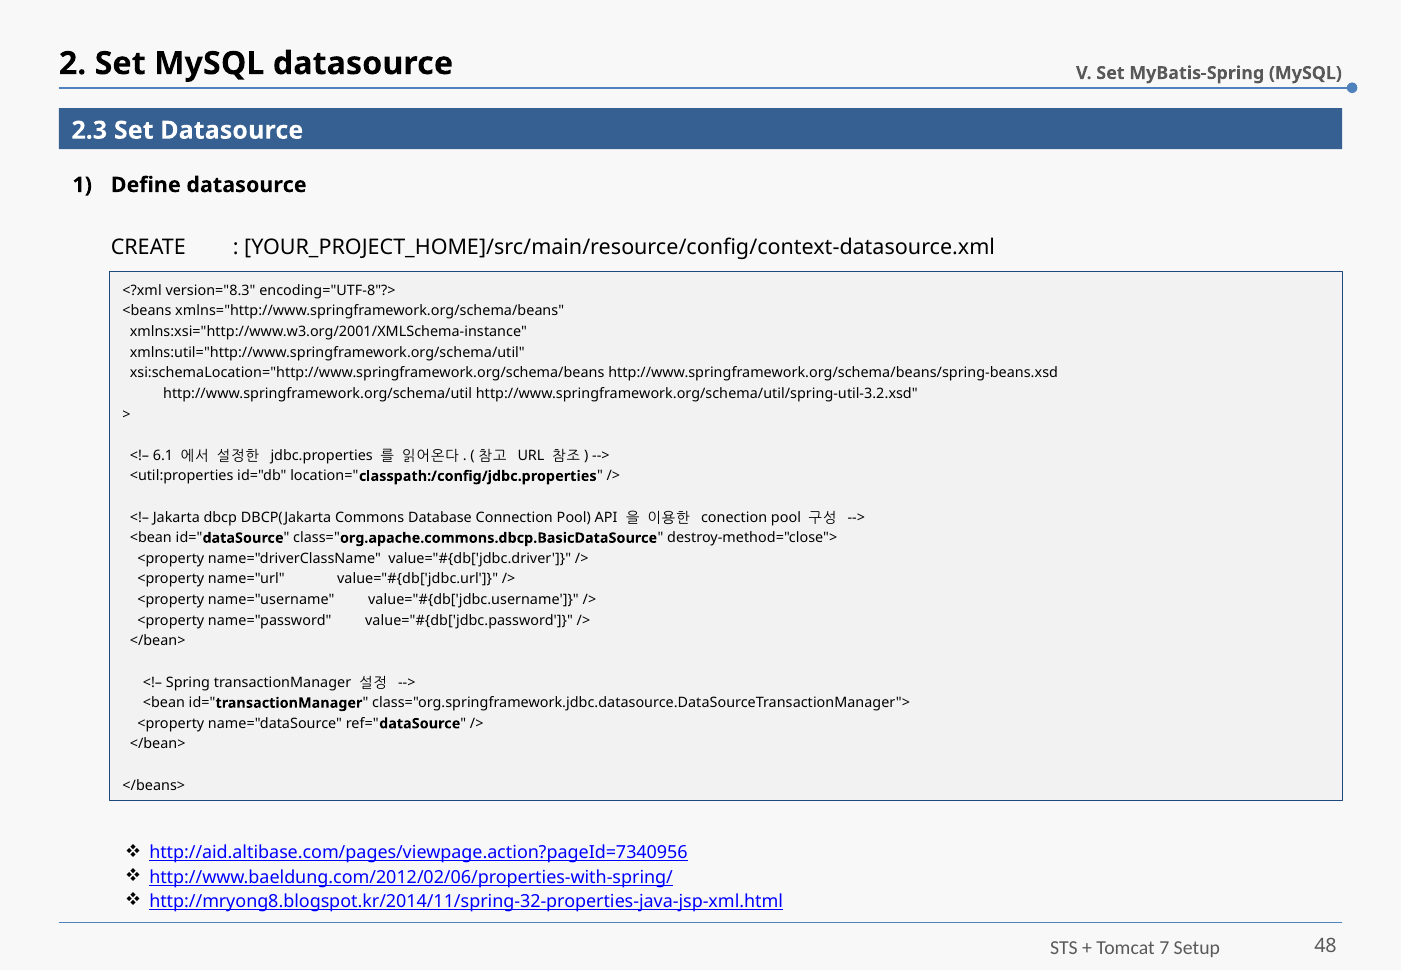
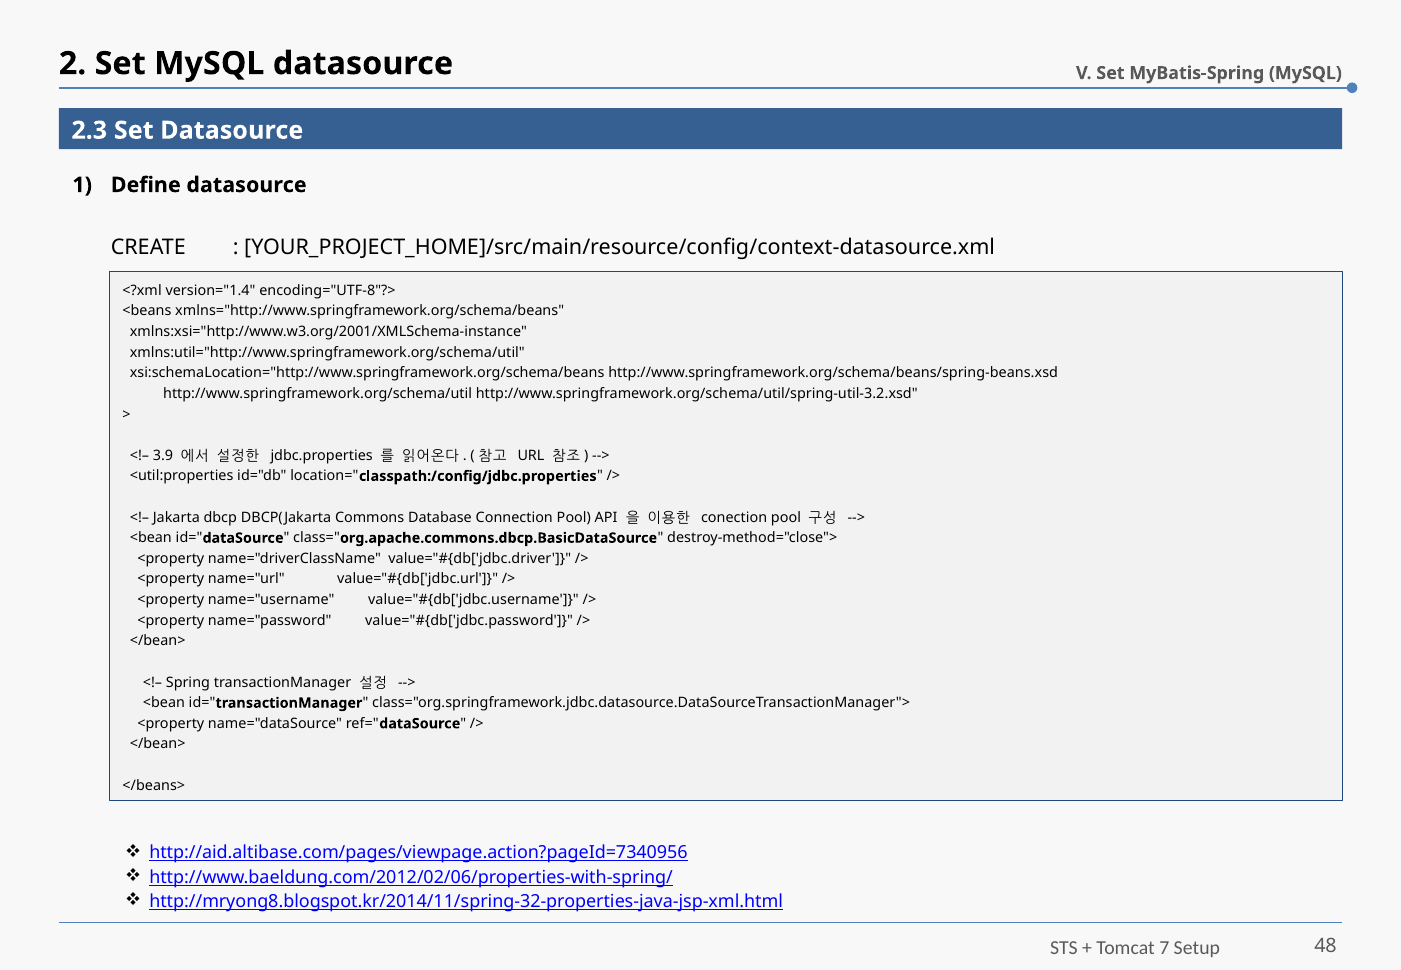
version="8.3: version="8.3 -> version="1.4 (211, 291)
6.1: 6.1 -> 3.9 (163, 455)
